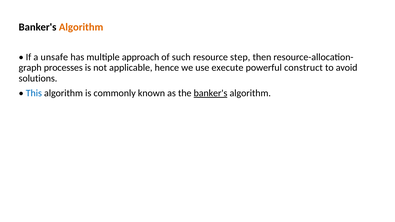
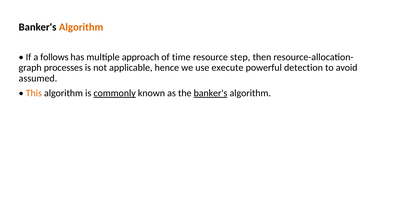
unsafe: unsafe -> follows (54, 57)
such: such -> time (181, 57)
construct: construct -> detection (303, 68)
solutions: solutions -> assumed (38, 78)
This colour: blue -> orange (34, 93)
commonly underline: none -> present (115, 93)
